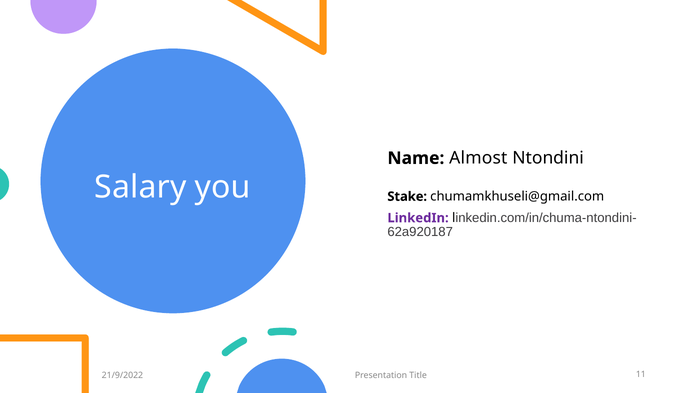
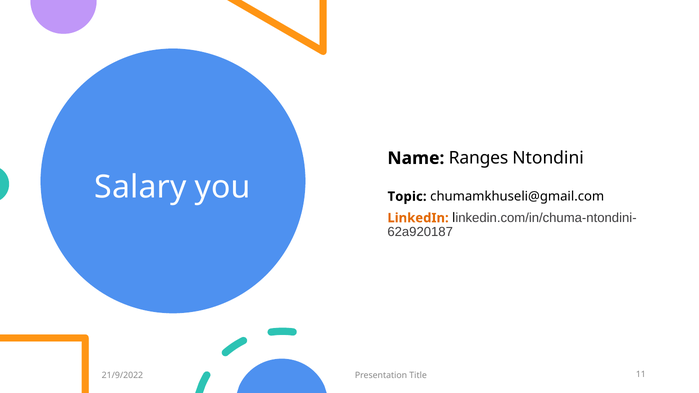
Almost: Almost -> Ranges (478, 158)
Stake: Stake -> Topic (407, 197)
LinkedIn colour: purple -> orange (418, 218)
